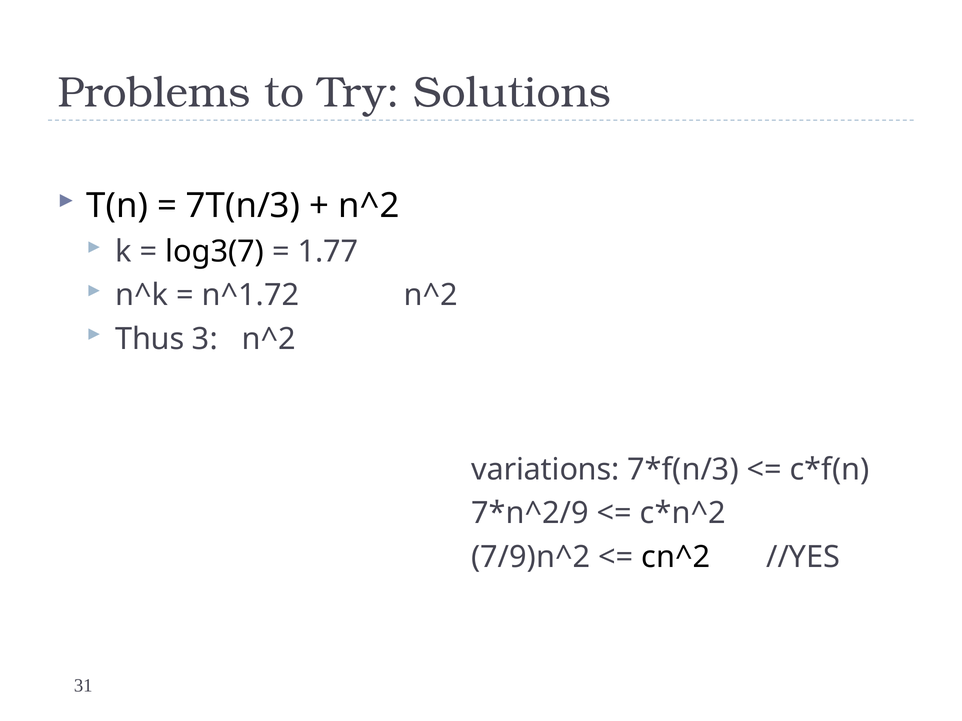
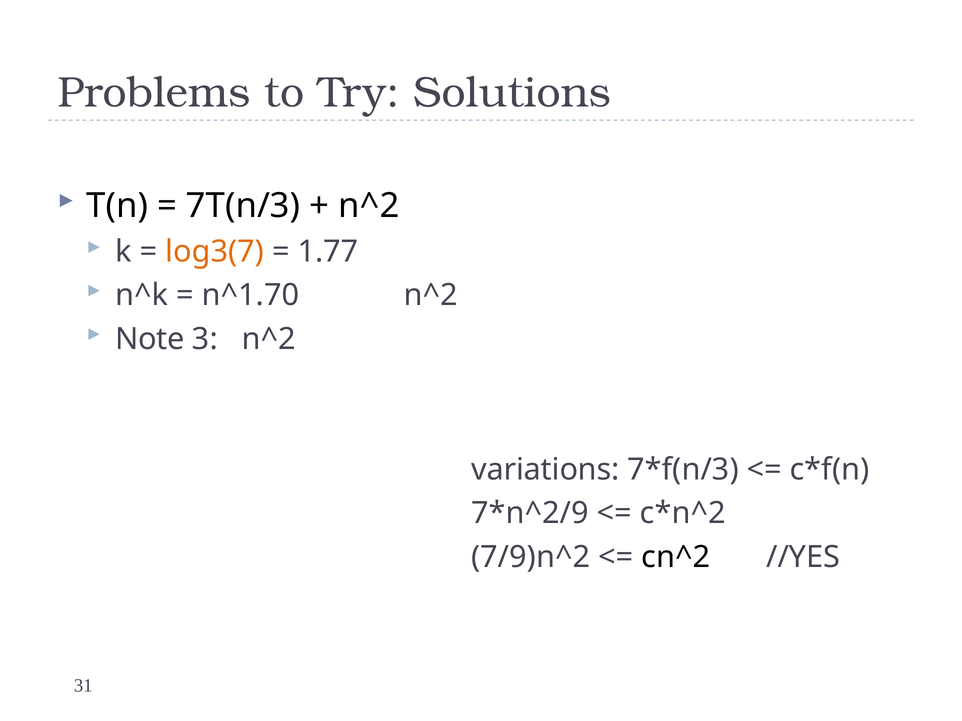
log3(7 colour: black -> orange (215, 252)
n^1.72: n^1.72 -> n^1.70 (250, 296)
Thus: Thus -> Note (150, 339)
